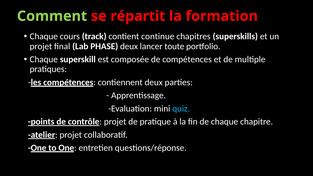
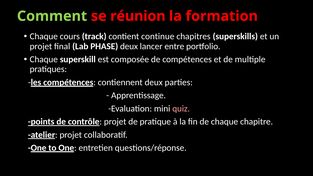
répartit: répartit -> réunion (138, 16)
toute: toute -> entre (174, 46)
quiz colour: light blue -> pink (181, 109)
